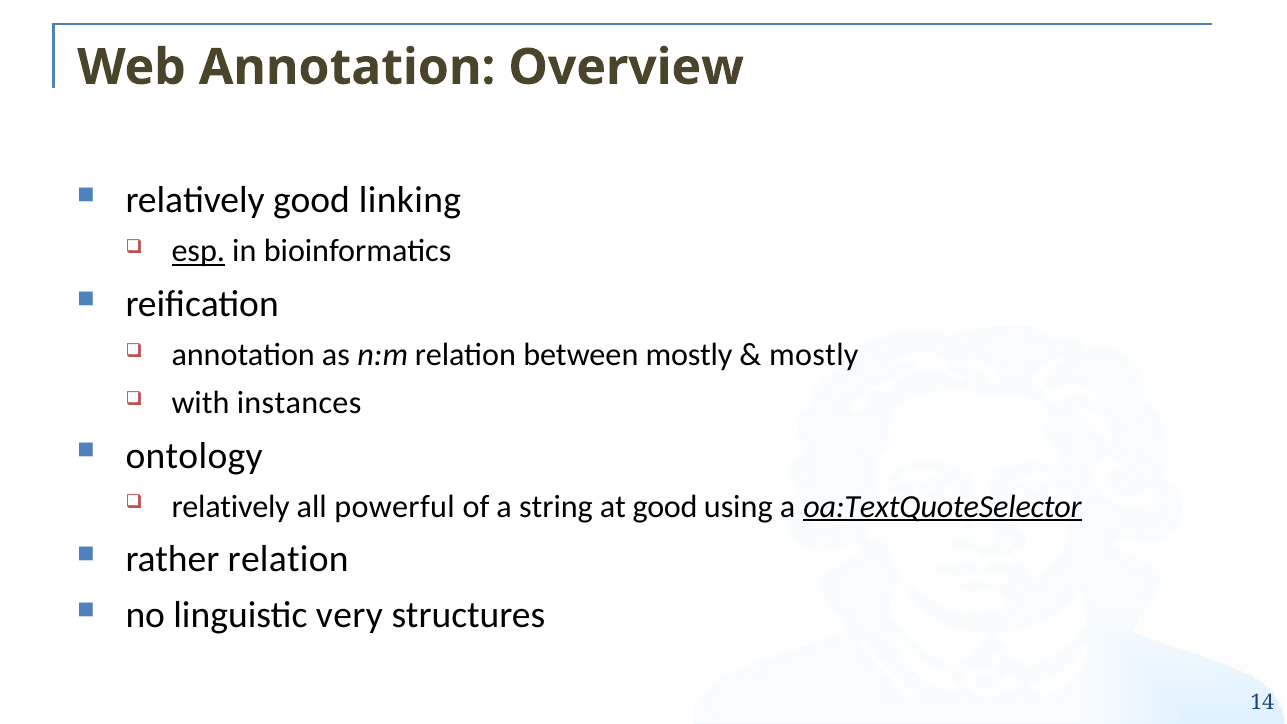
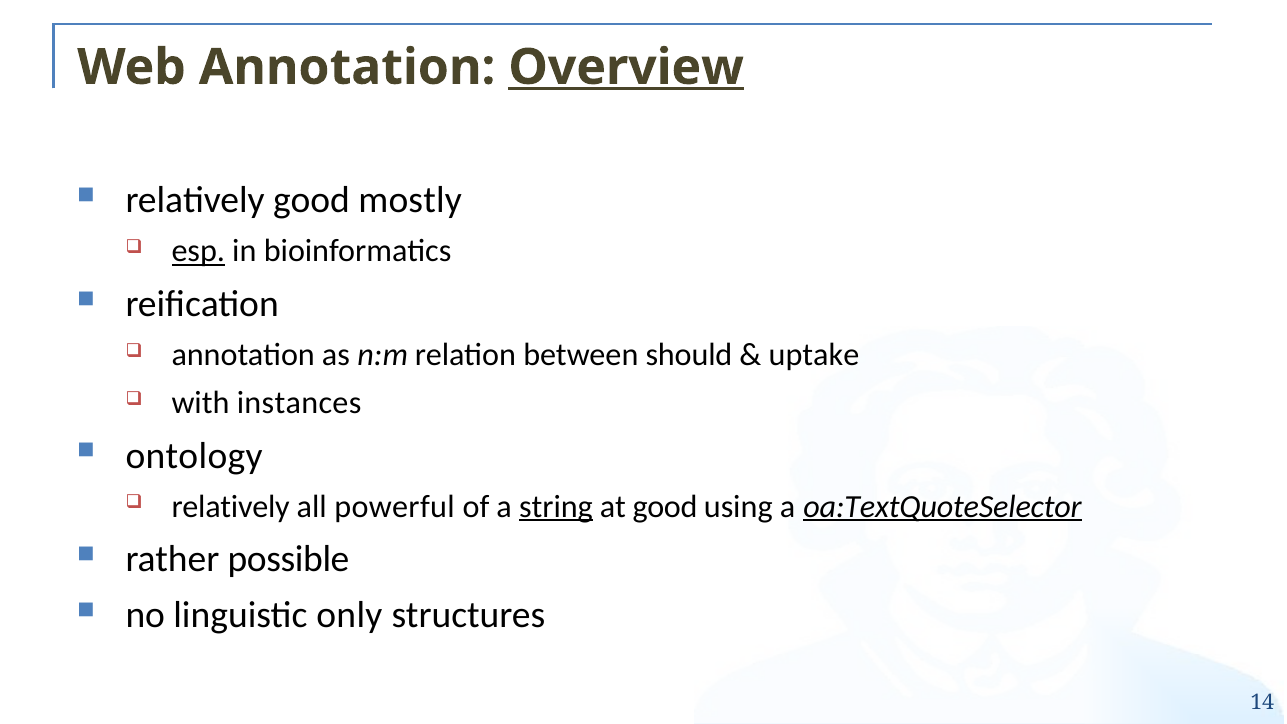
Overview underline: none -> present (626, 67)
linking: linking -> mostly (410, 201)
between mostly: mostly -> should (689, 355)
mostly: mostly -> uptake (814, 355)
string underline: none -> present (556, 506)
rather relation: relation -> possible (288, 559)
very: very -> only (349, 615)
